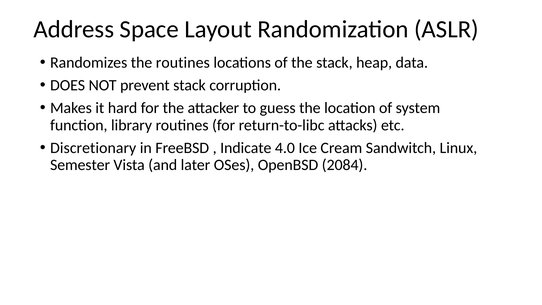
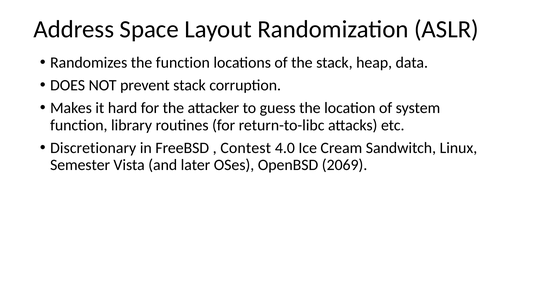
the routines: routines -> function (183, 63)
Indicate: Indicate -> Contest (246, 148)
2084: 2084 -> 2069 (345, 165)
